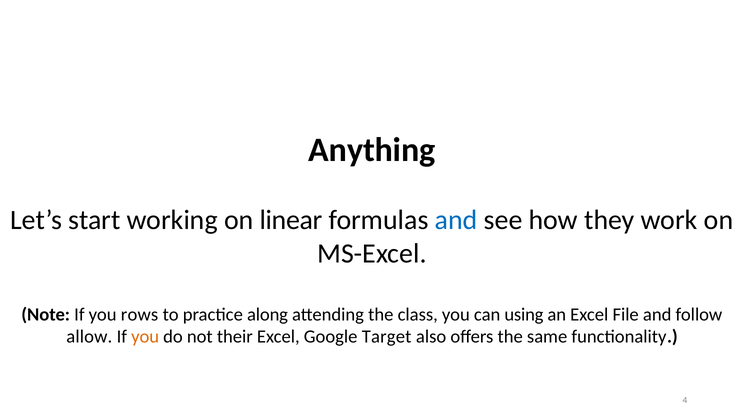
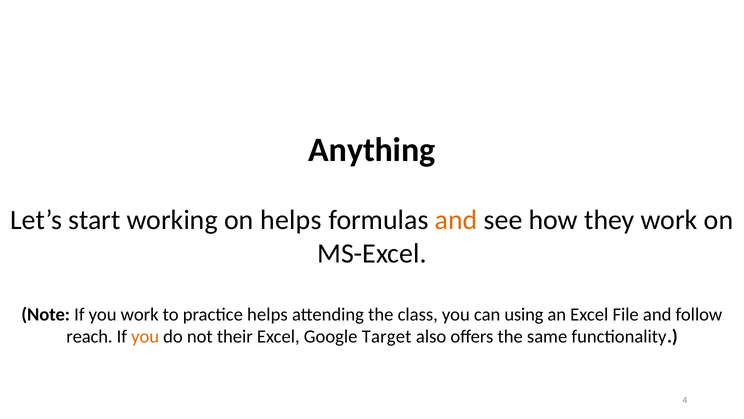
on linear: linear -> helps (291, 220)
and colour: blue -> orange (456, 220)
you rows: rows -> work (140, 314)
practice along: along -> helps (267, 314)
allow: allow -> reach (89, 336)
